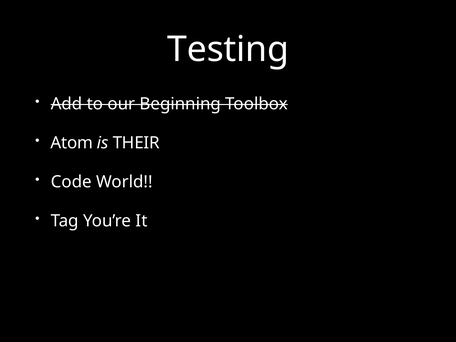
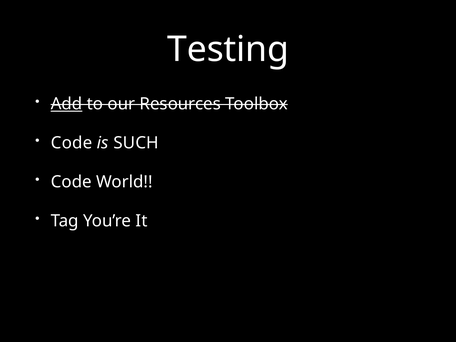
Add underline: none -> present (67, 104)
Beginning: Beginning -> Resources (180, 104)
Atom: Atom -> Code (72, 143)
THEIR: THEIR -> SUCH (136, 143)
